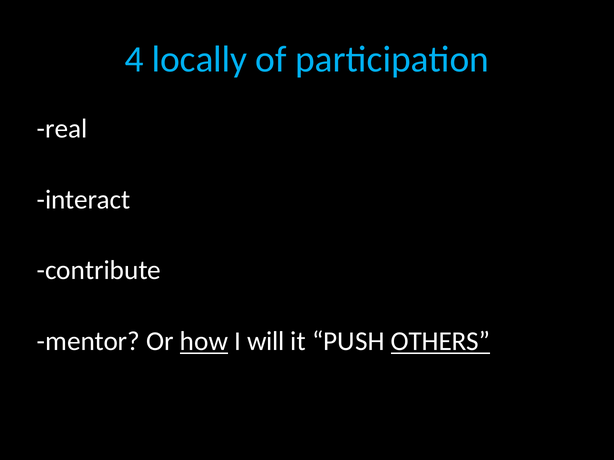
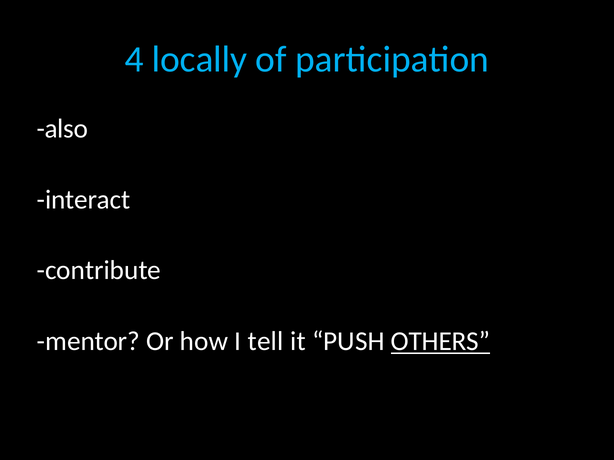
real: real -> also (62, 129)
how underline: present -> none (204, 342)
will: will -> tell (266, 342)
